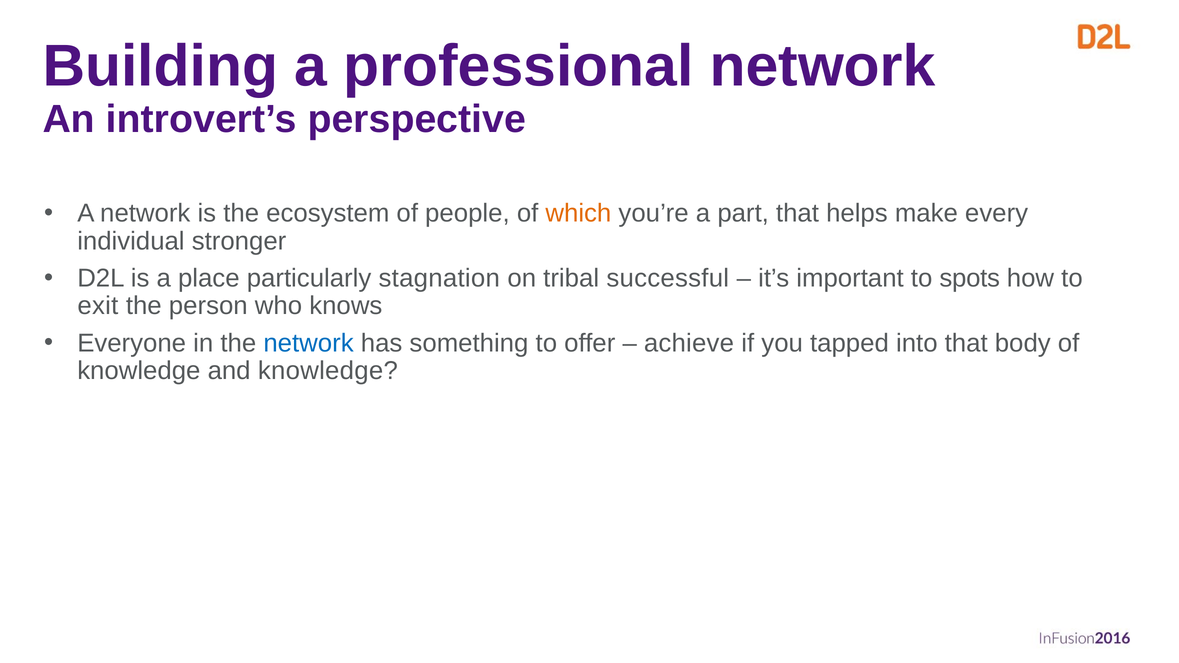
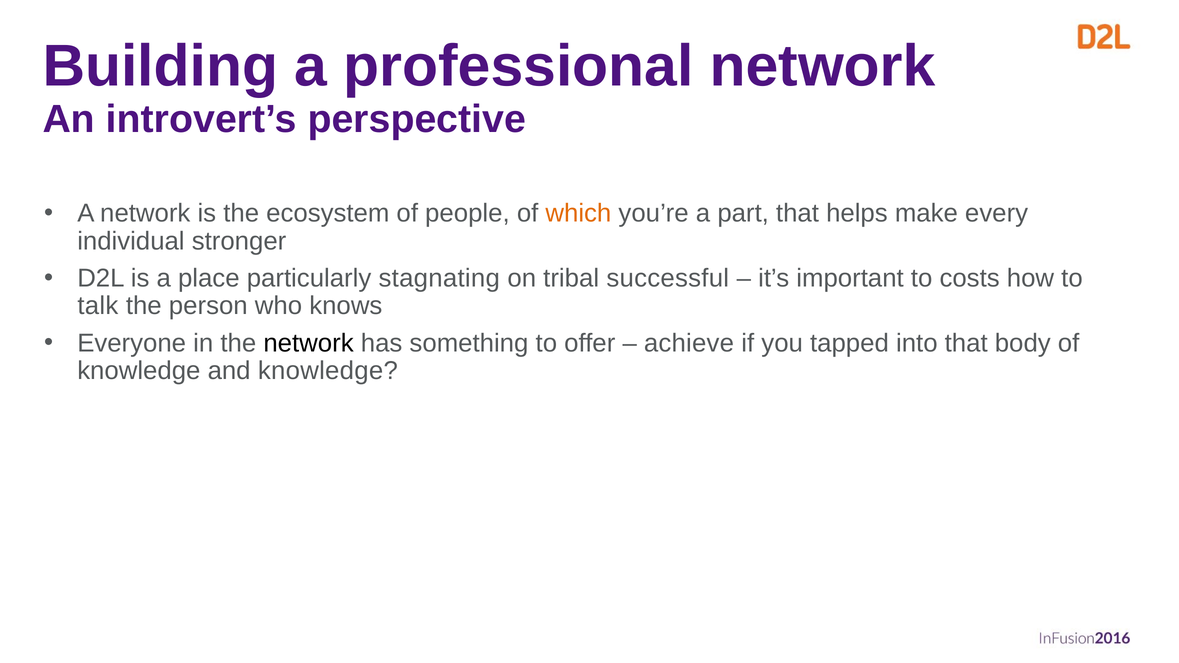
stagnation: stagnation -> stagnating (439, 278)
spots: spots -> costs (970, 278)
exit: exit -> talk (98, 306)
network colour: blue -> black (309, 343)
